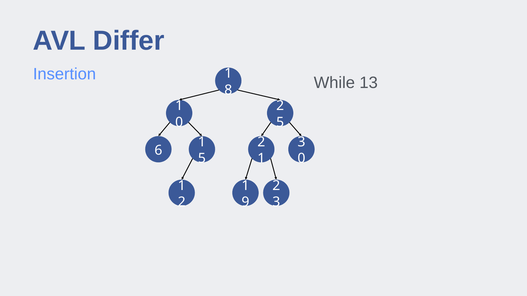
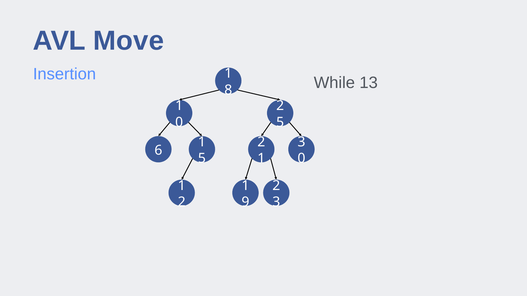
Differ: Differ -> Move (129, 41)
